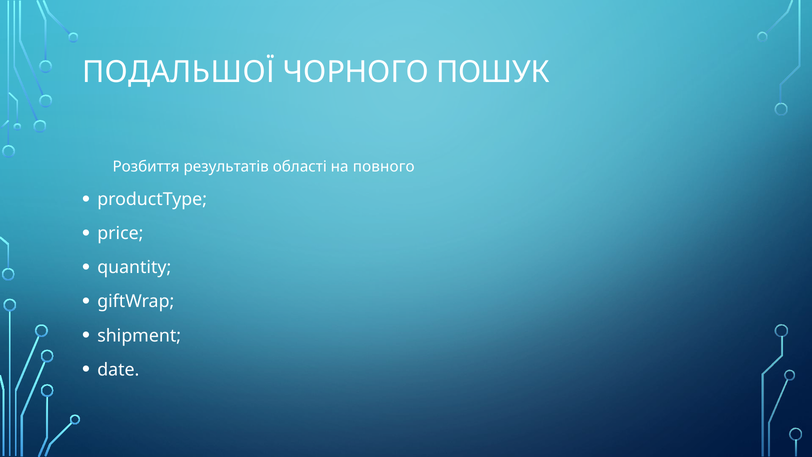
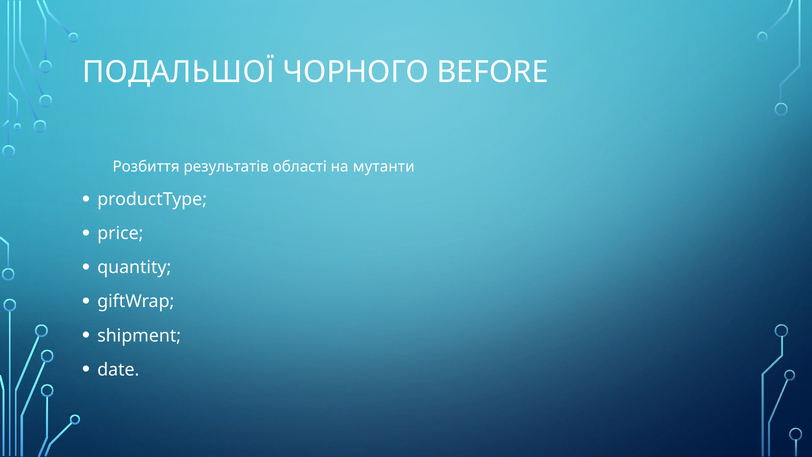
ПОШУК: ПОШУК -> BEFORE (493, 72)
повного: повного -> мутанти (384, 167)
